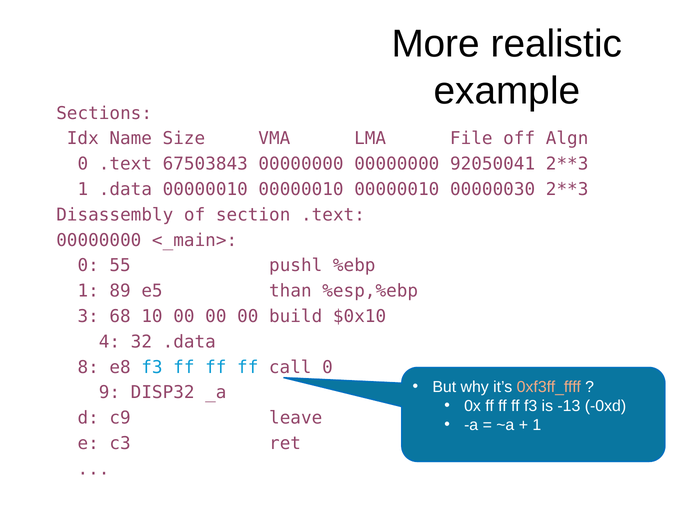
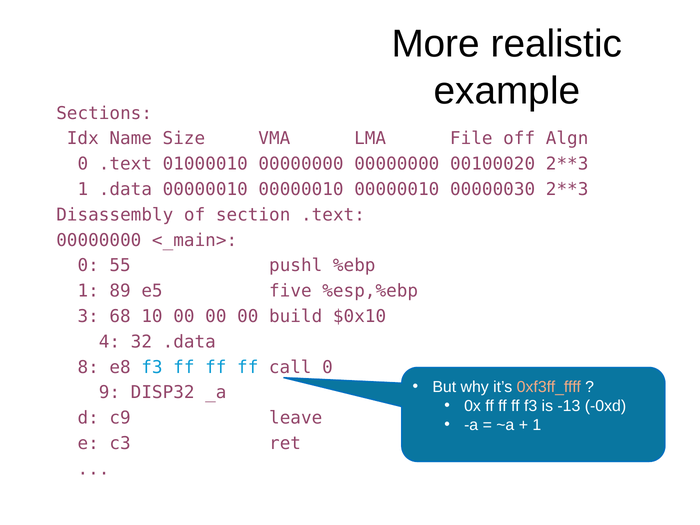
67503843: 67503843 -> 01000010 (205, 164)
92050041: 92050041 -> 00100020 (493, 164)
than: than -> five (290, 291)
